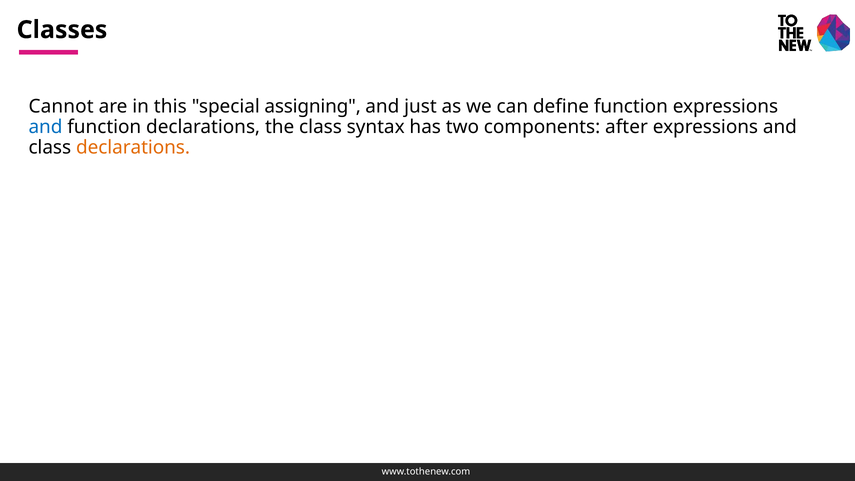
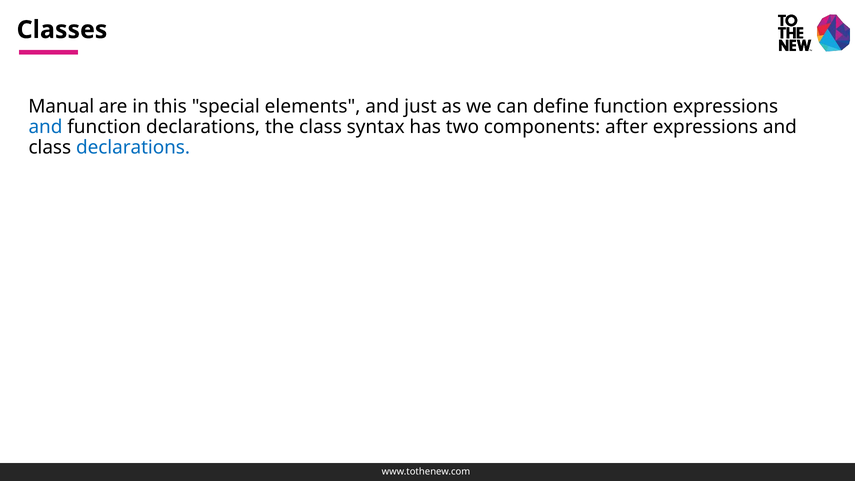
Cannot: Cannot -> Manual (61, 107)
assigning: assigning -> elements (313, 107)
declarations colour: orange -> blue (133, 148)
